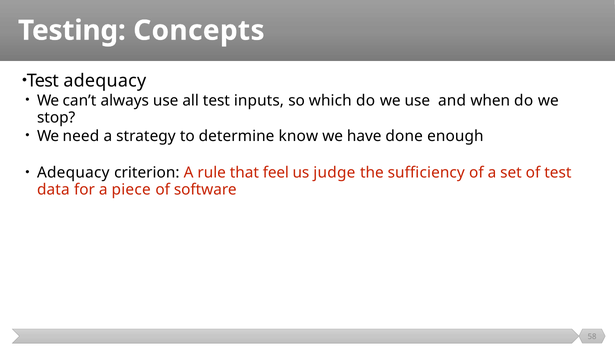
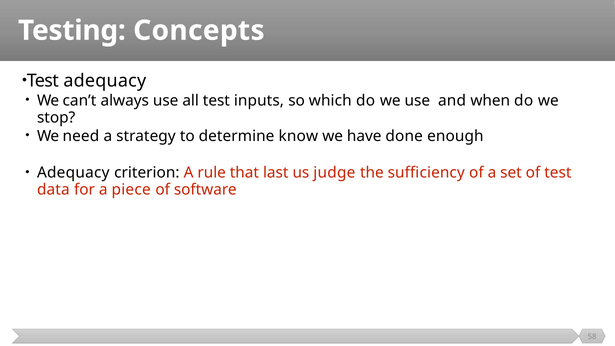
feel: feel -> last (276, 173)
